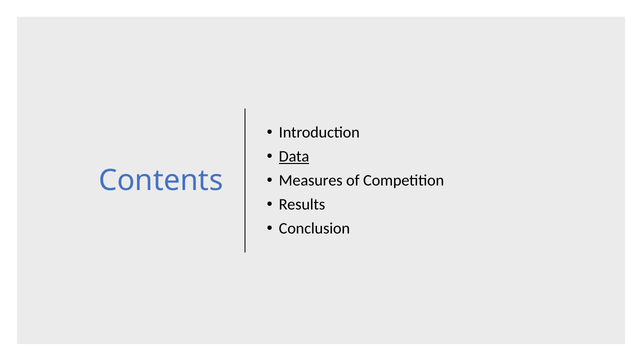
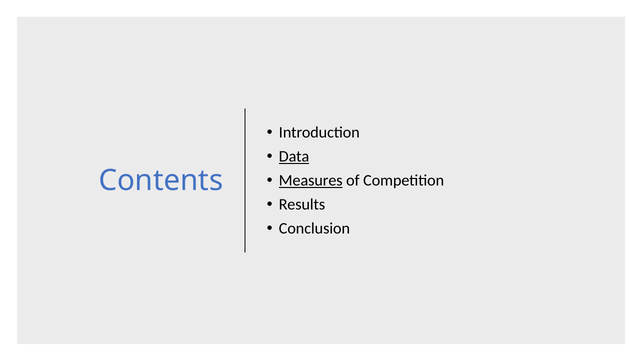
Measures underline: none -> present (311, 180)
